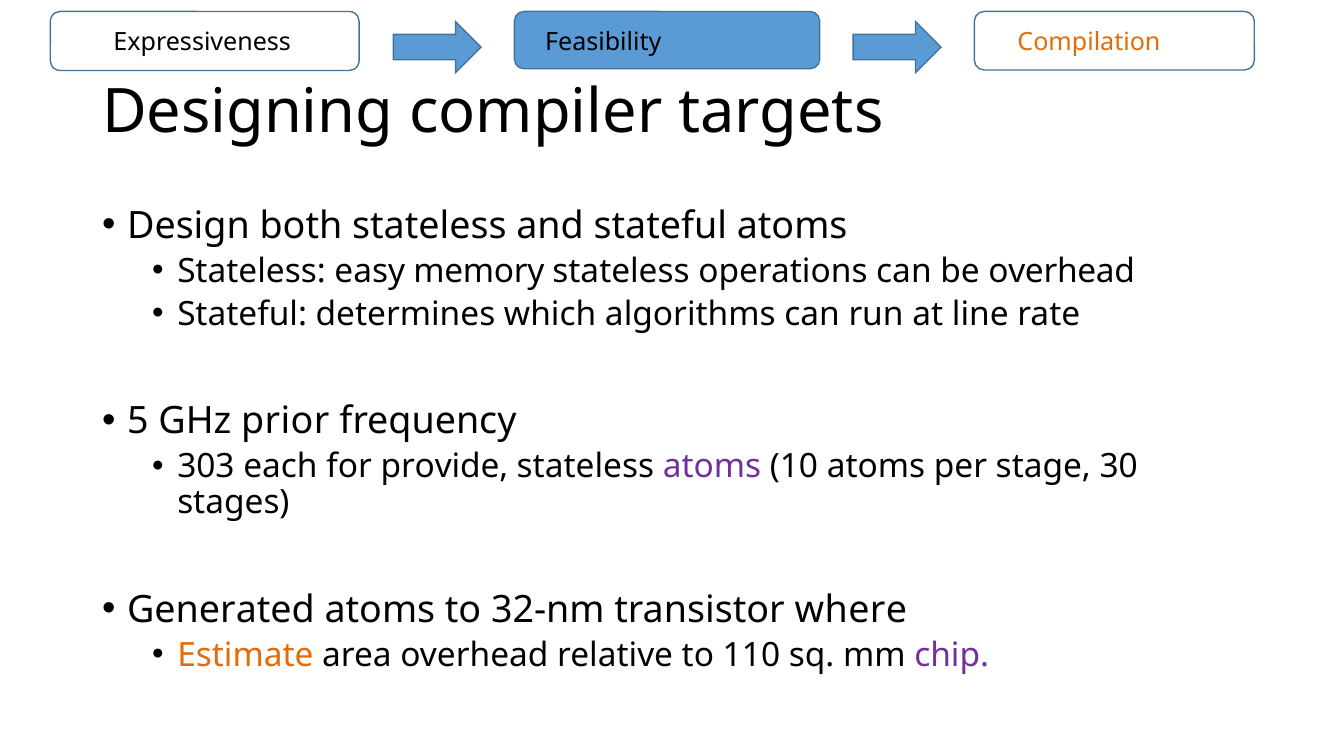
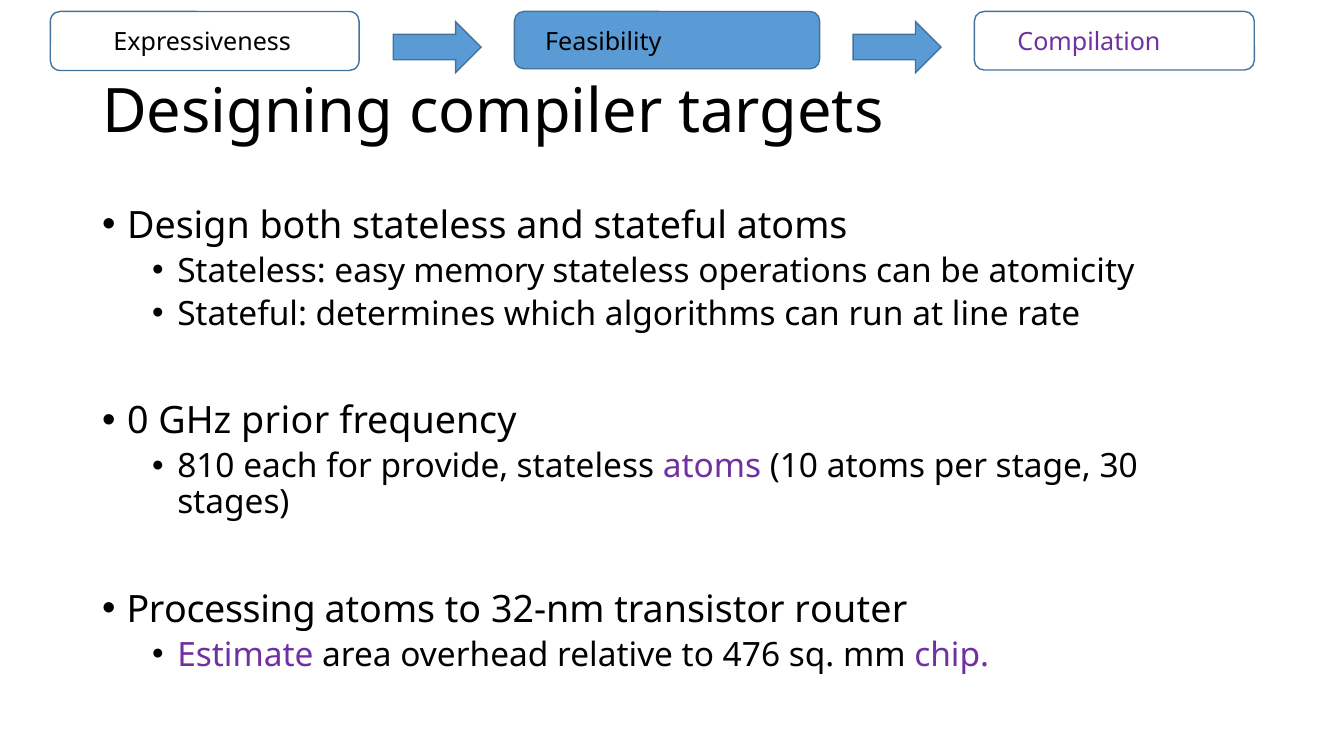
Compilation colour: orange -> purple (1089, 42)
be overhead: overhead -> atomicity (1061, 271)
5: 5 -> 0 (138, 421)
303: 303 -> 810 (206, 466)
Generated: Generated -> Processing (221, 609)
where: where -> router (851, 609)
Estimate colour: orange -> purple (245, 655)
110: 110 -> 476 (751, 655)
